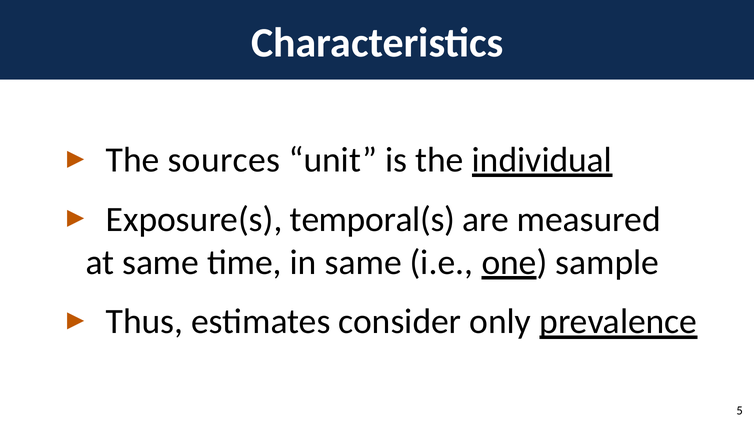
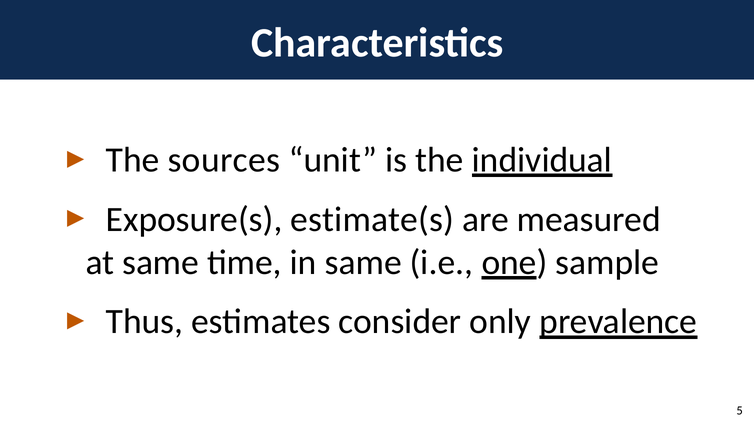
temporal(s: temporal(s -> estimate(s (372, 220)
